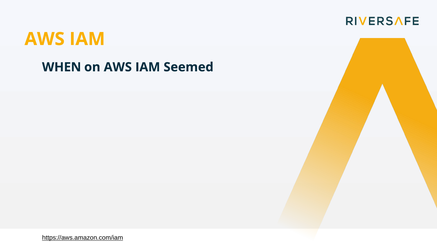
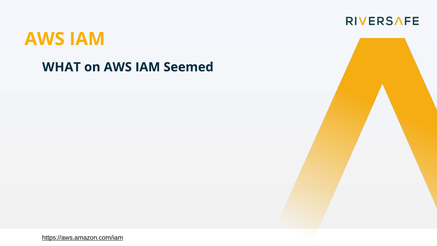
WHEN: WHEN -> WHAT (61, 67)
